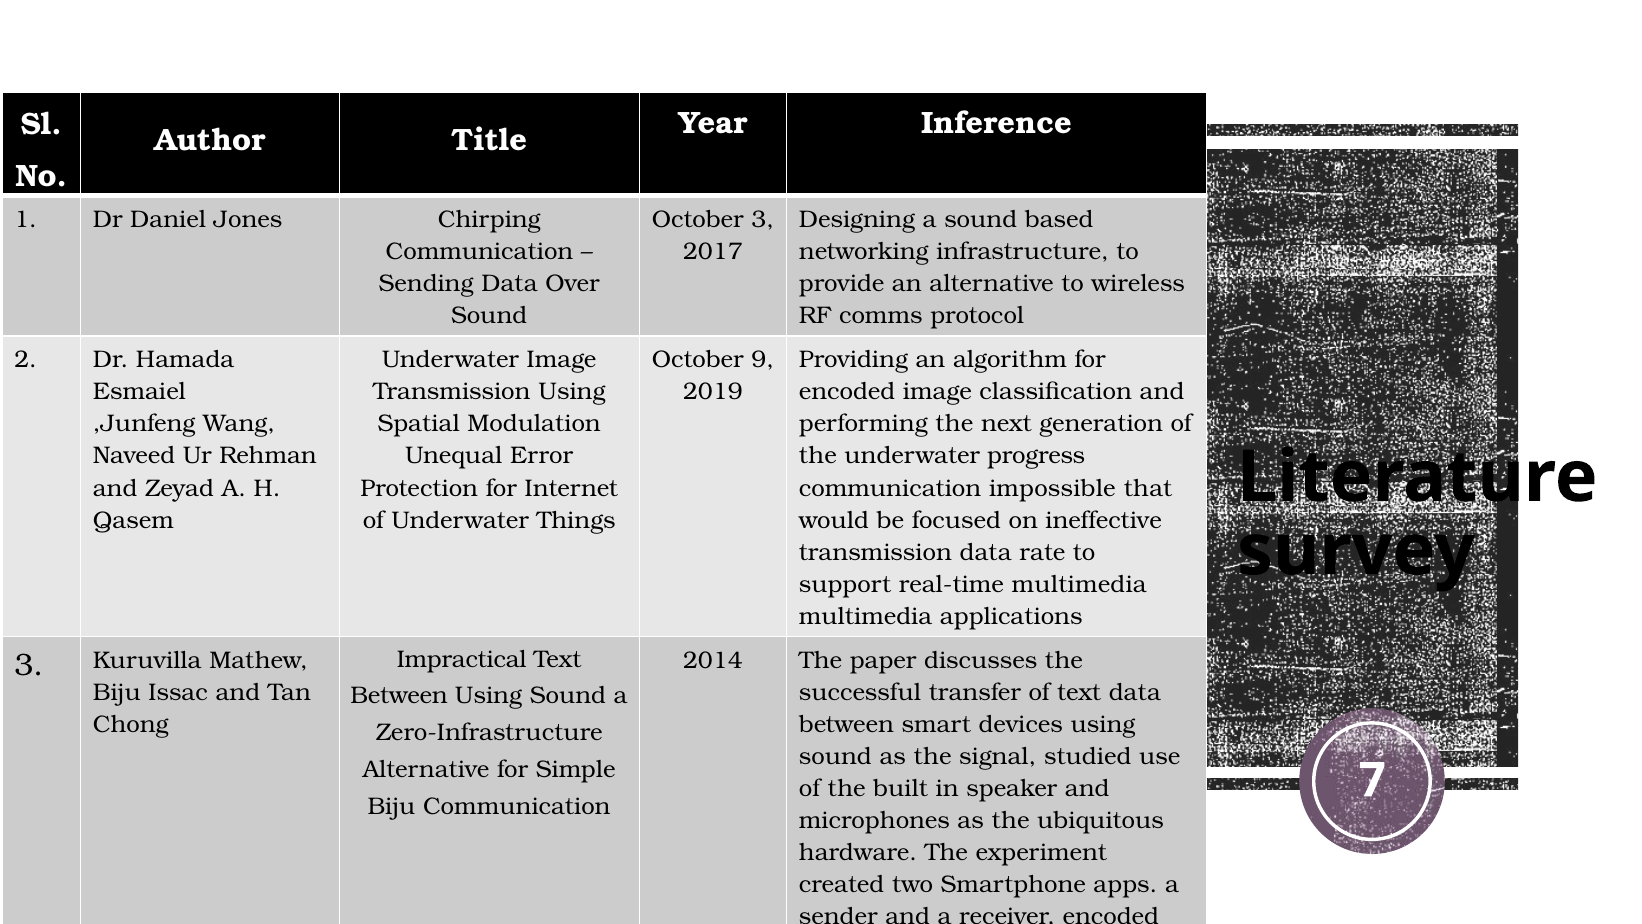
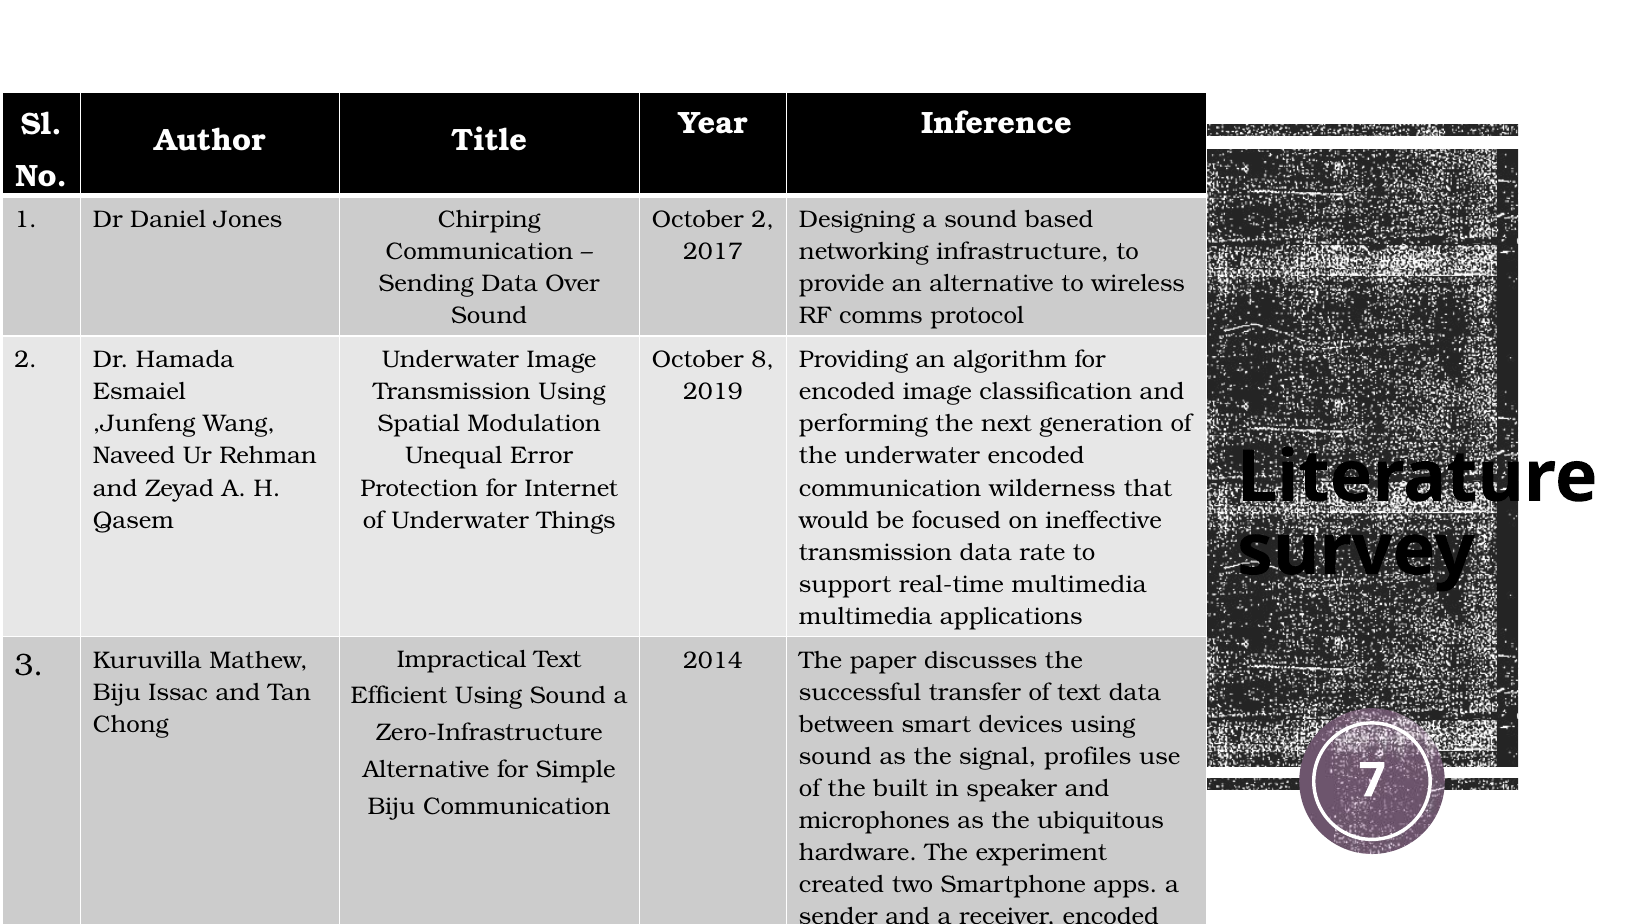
October 3: 3 -> 2 (763, 220)
9: 9 -> 8 (763, 360)
underwater progress: progress -> encoded (1036, 456)
impossible: impossible -> wilderness (1052, 488)
Between: Between -> Efficient (399, 696)
studied: studied -> profiles (1088, 756)
